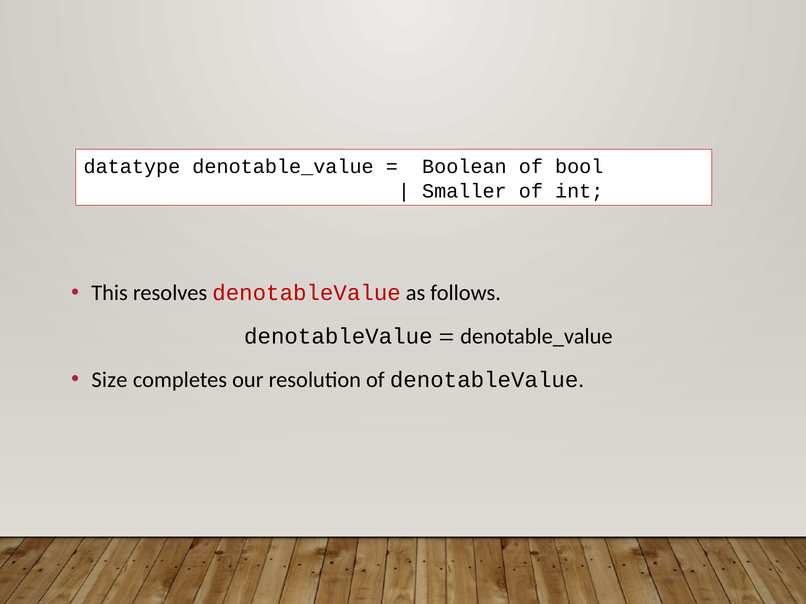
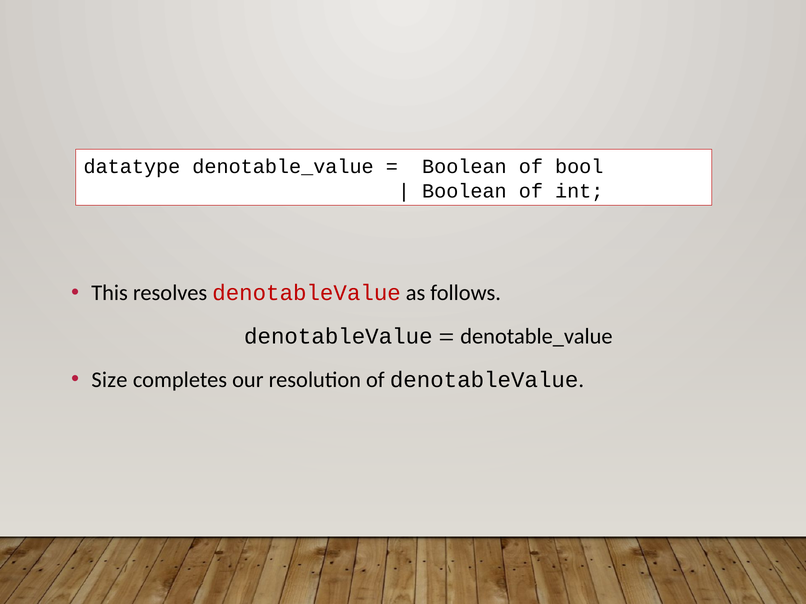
Smaller: Smaller -> Boolean (464, 191)
